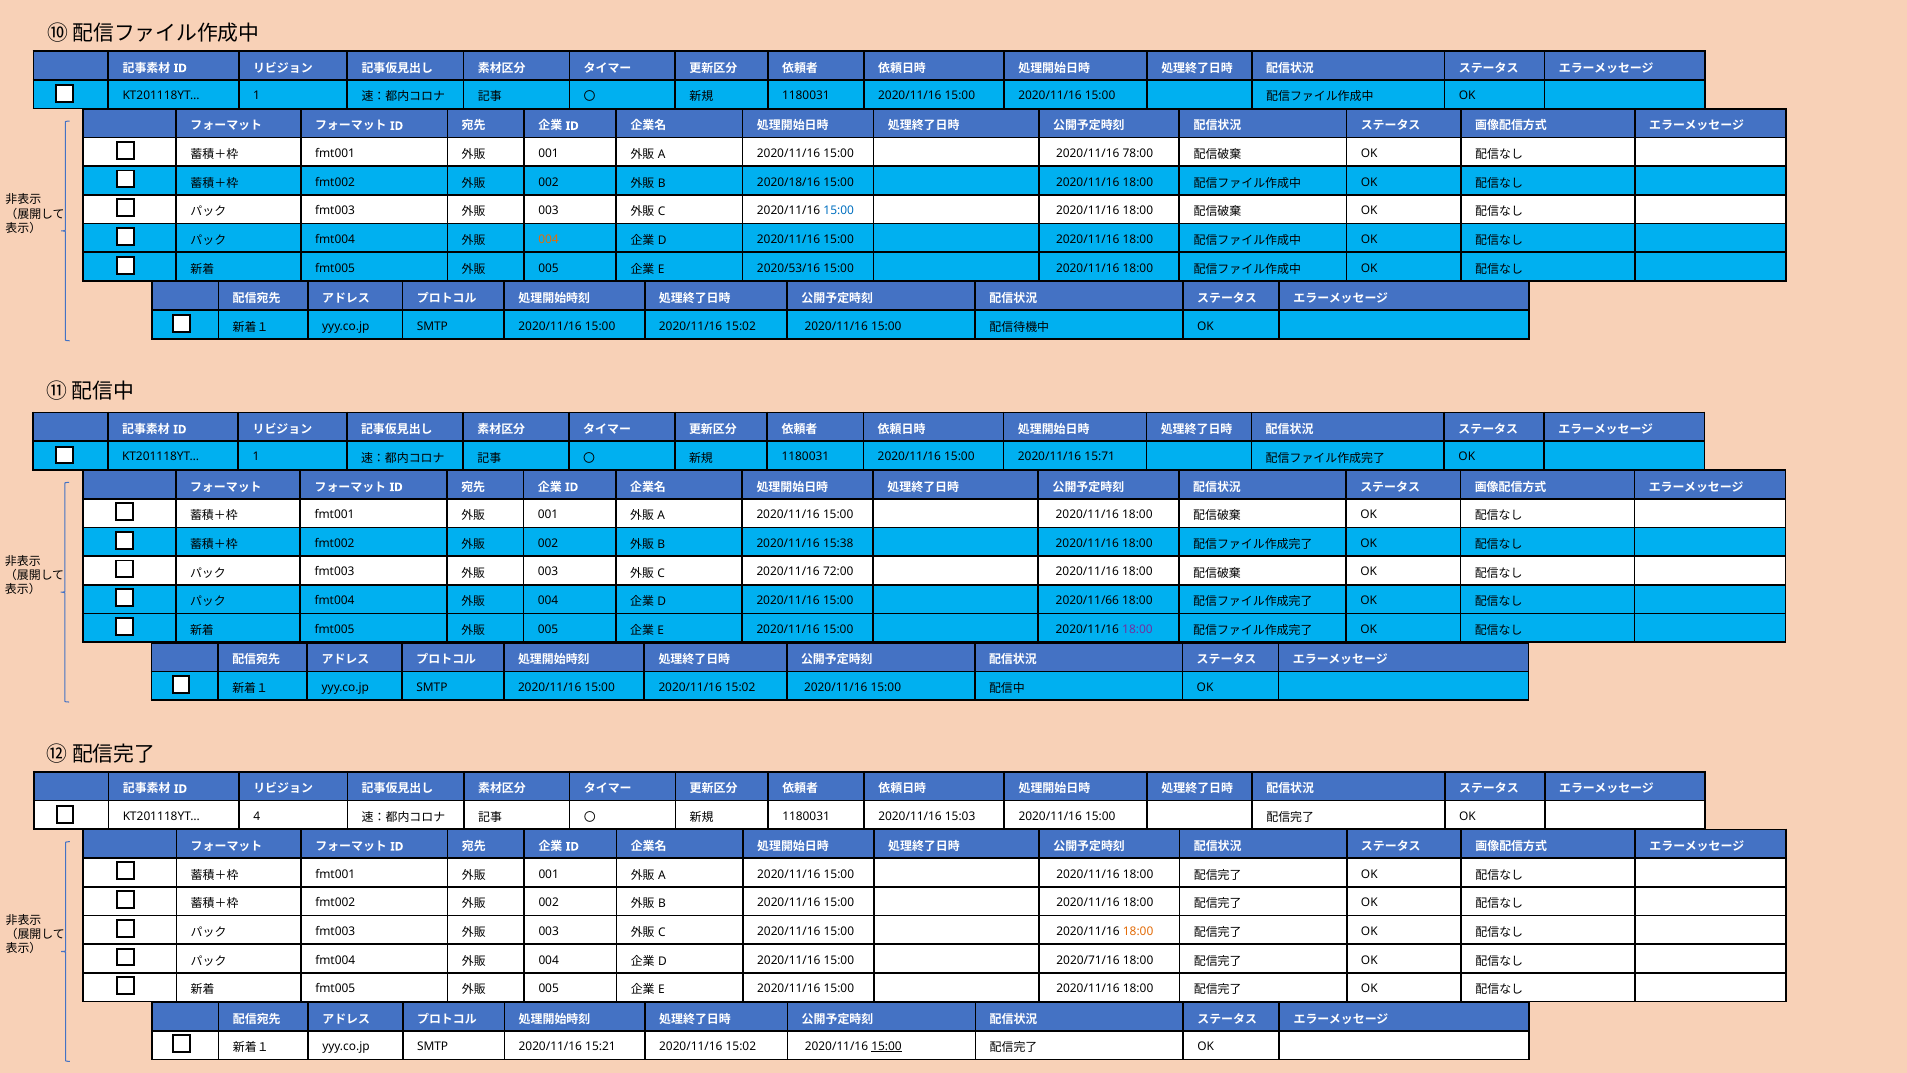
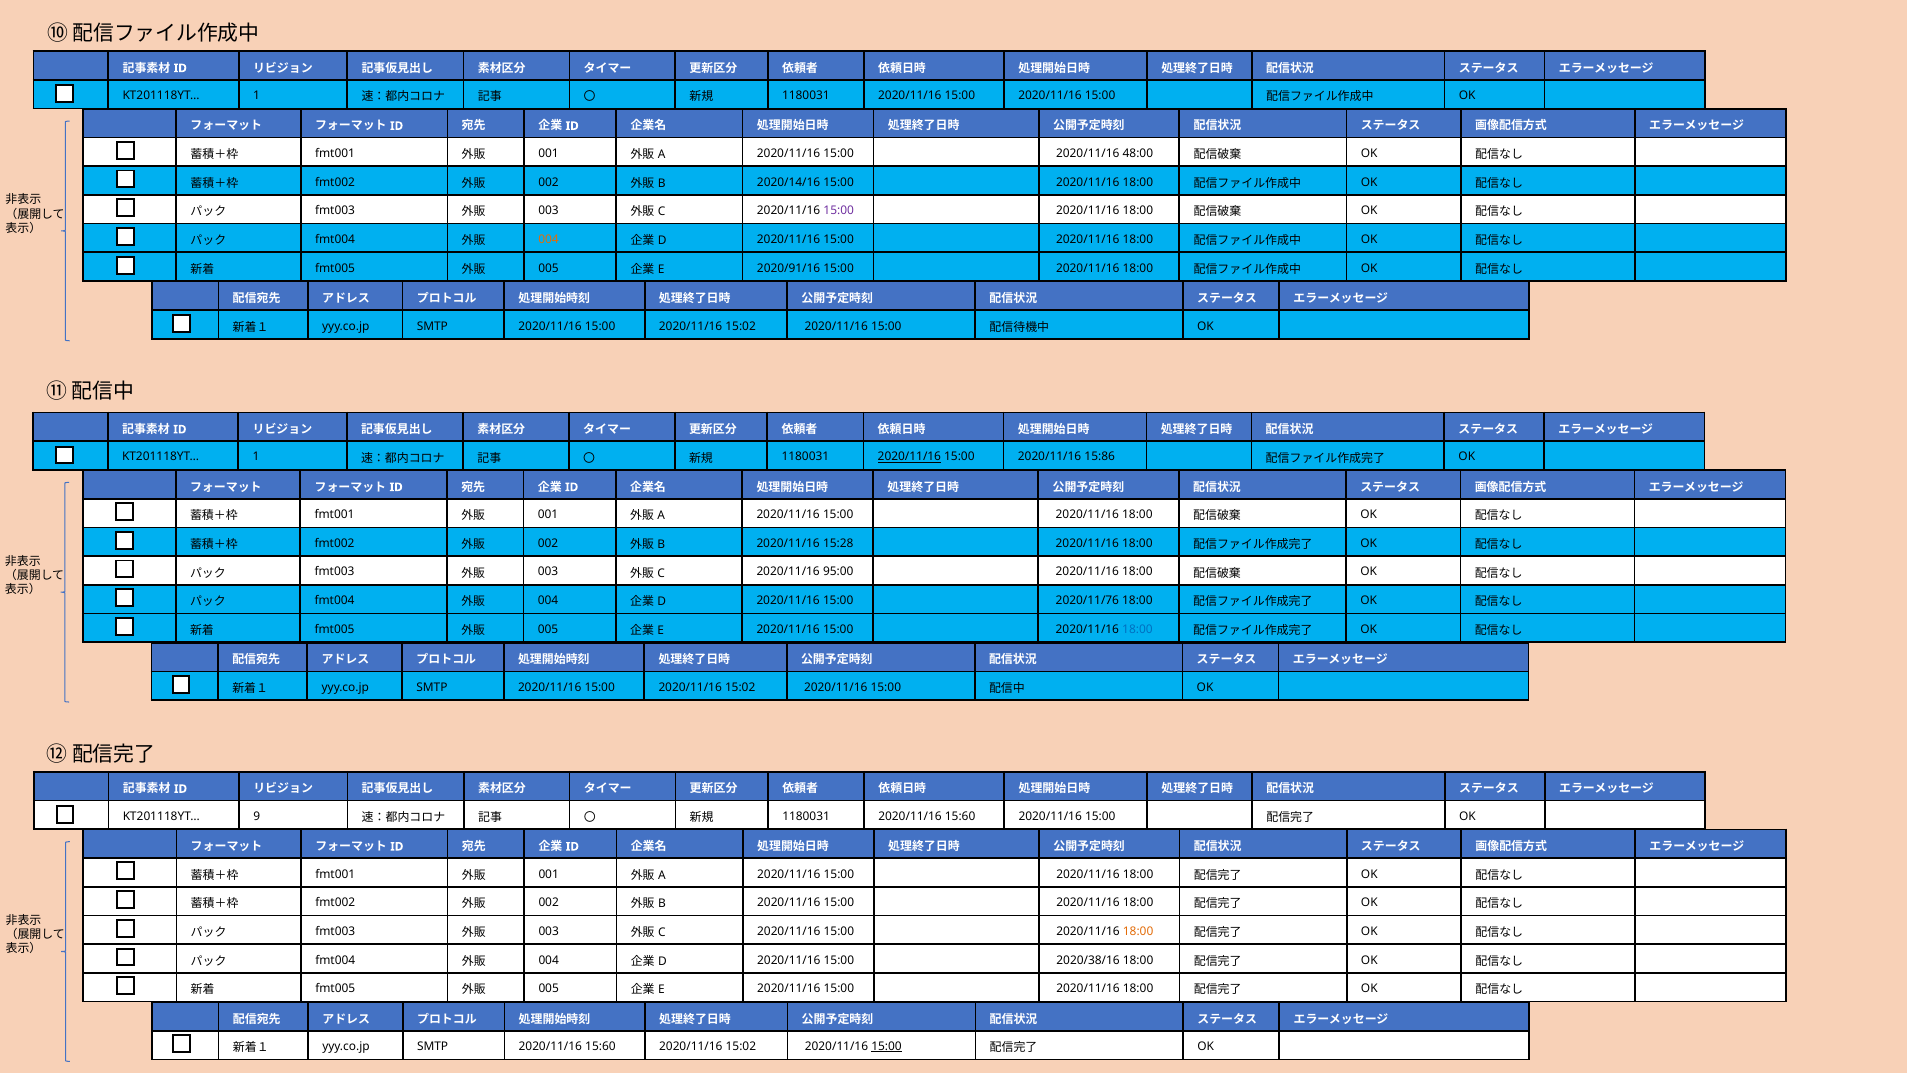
78:00: 78:00 -> 48:00 (1138, 153)
2020/18/16: 2020/18/16 -> 2020/14/16 (789, 182)
15:00 colour: blue -> purple (839, 211)
2020/53/16: 2020/53/16 -> 2020/91/16 (789, 268)
2020/11/16 underline: none -> present (909, 457)
15:71: 15:71 -> 15:86 (1100, 457)
15:38: 15:38 -> 15:28 (838, 543)
72:00: 72:00 -> 95:00 (838, 572)
2020/11/66: 2020/11/66 -> 2020/11/76 (1087, 600)
18:00 colour: purple -> blue (1137, 629)
4: 4 -> 9 (257, 816)
1180031 2020/11/16 15:03: 15:03 -> 15:60 (960, 816)
2020/71/16: 2020/71/16 -> 2020/38/16 (1088, 960)
SMTP 2020/11/16 15:21: 15:21 -> 15:60 (600, 1046)
